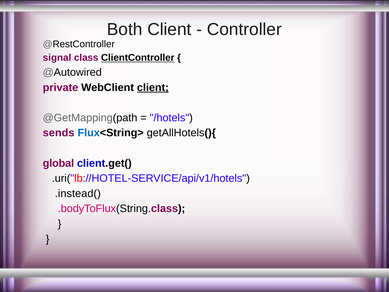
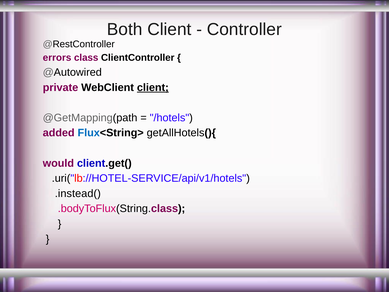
signal: signal -> errors (57, 58)
ClientController underline: present -> none (138, 58)
sends: sends -> added (59, 133)
global: global -> would (58, 163)
